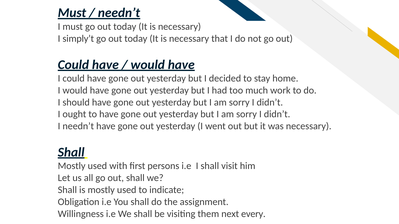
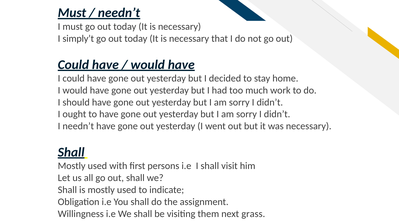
every: every -> grass (253, 214)
